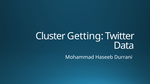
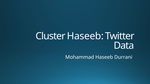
Cluster Getting: Getting -> Haseeb (85, 36)
